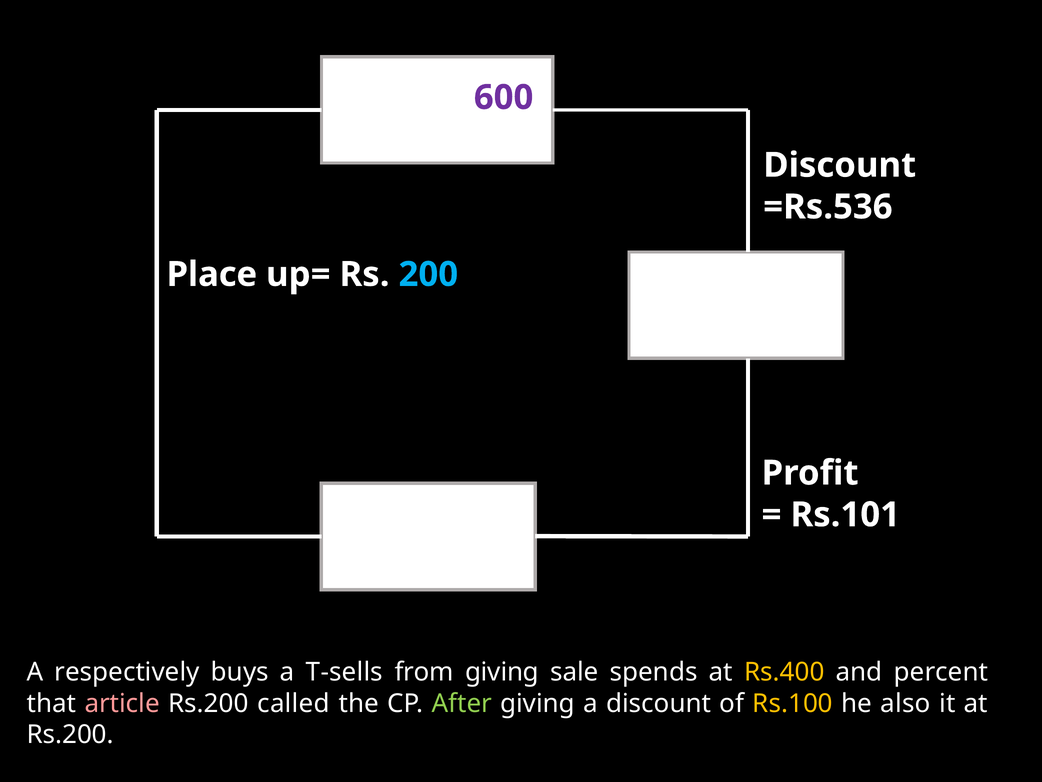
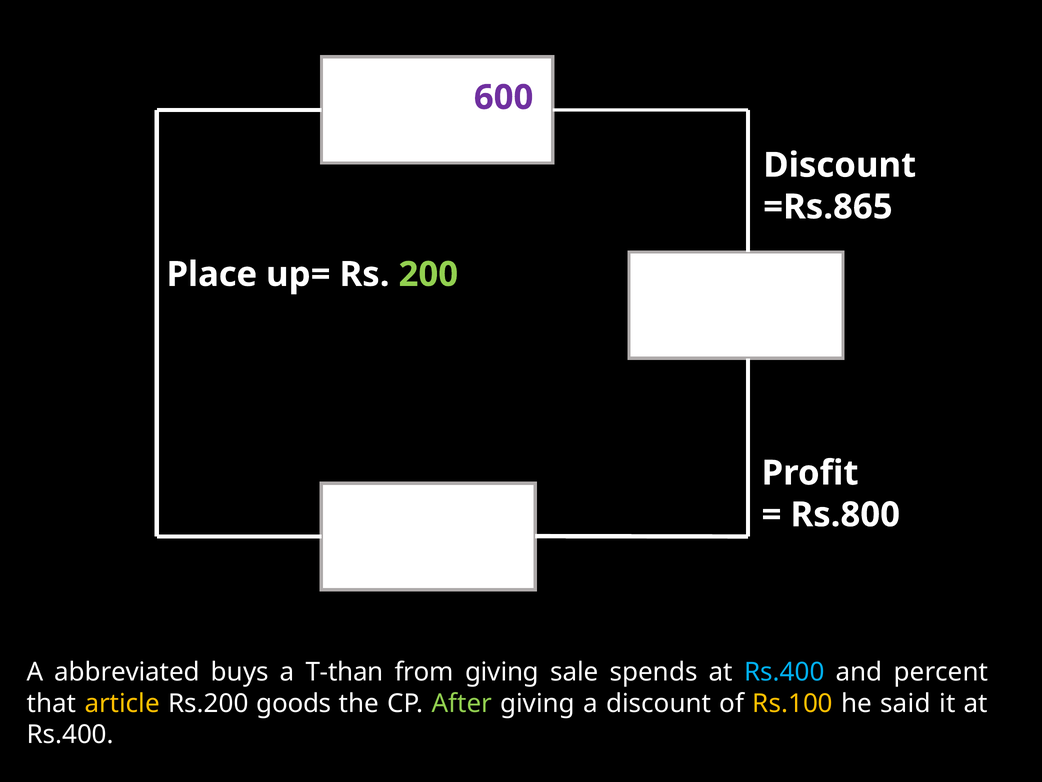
=Rs.536: =Rs.536 -> =Rs.865 (828, 207)
200 colour: light blue -> light green (428, 274)
Rs.101: Rs.101 -> Rs.800 (845, 514)
respectively: respectively -> abbreviated (127, 672)
T-sells: T-sells -> T-than (345, 672)
Rs.400 colour: yellow -> light blue (784, 672)
article colour: pink -> yellow (122, 703)
called: called -> goods (294, 703)
also: also -> said (905, 703)
Rs.200: Rs.200 -> Rs.400 (70, 734)
